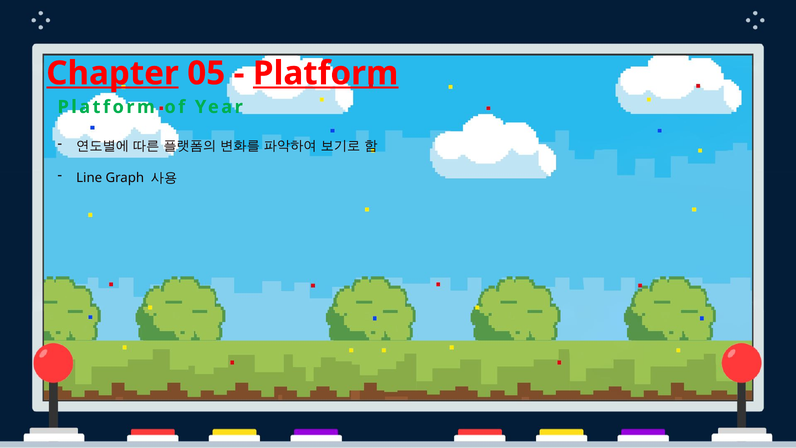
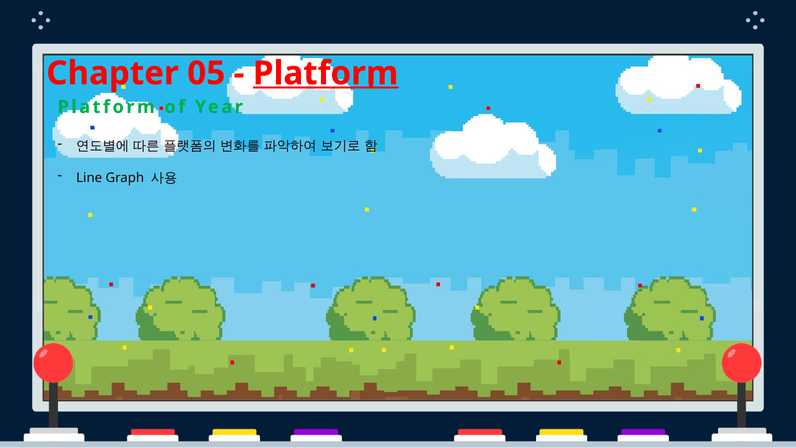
Chapter underline: present -> none (113, 73)
